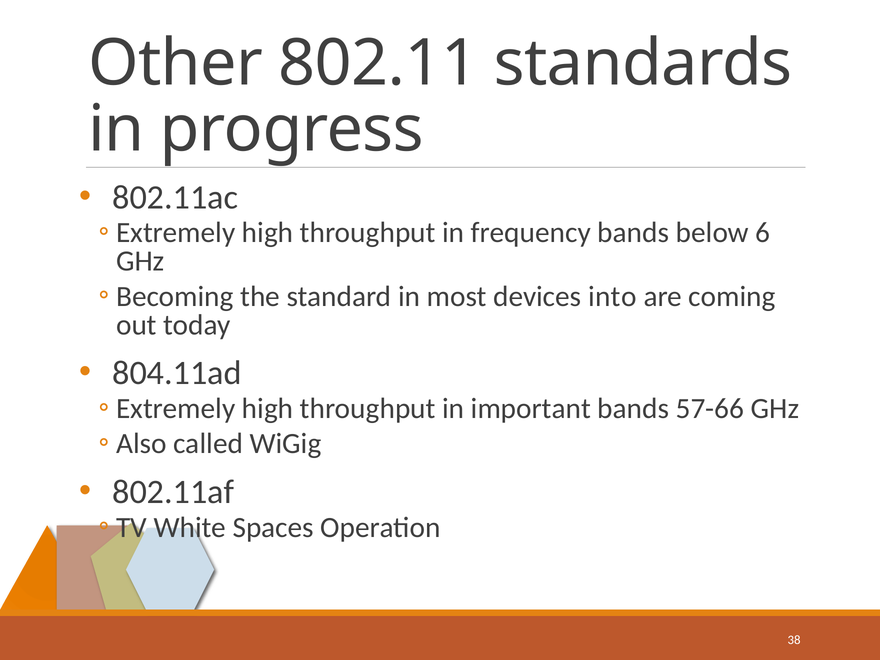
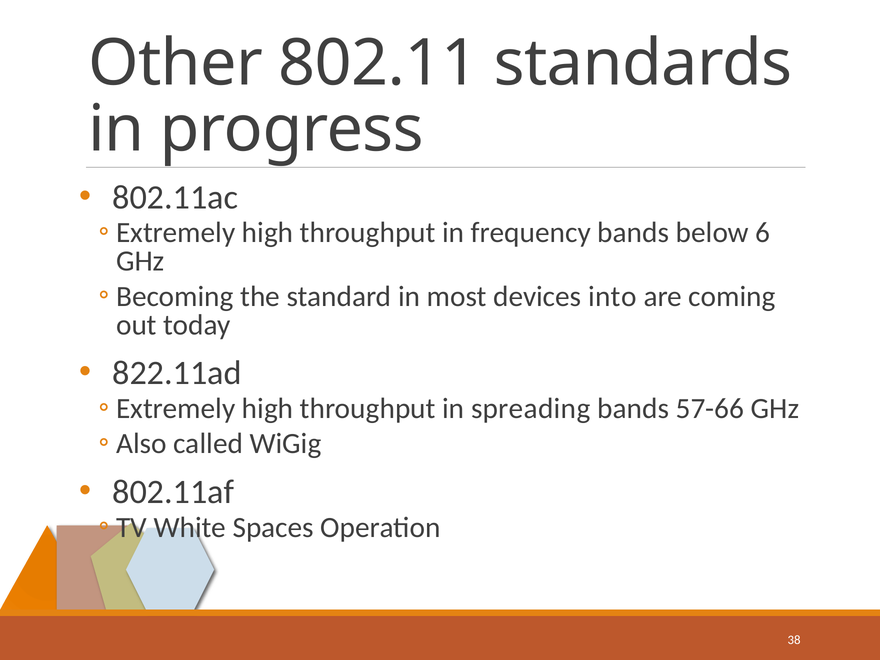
804.11ad: 804.11ad -> 822.11ad (177, 373)
important: important -> spreading (531, 409)
